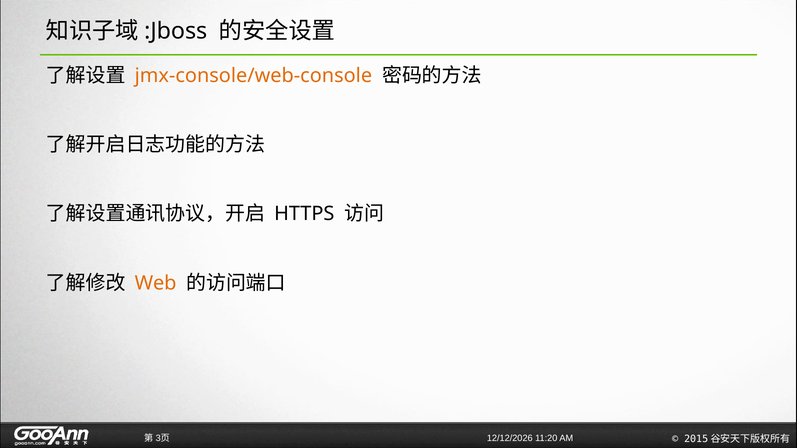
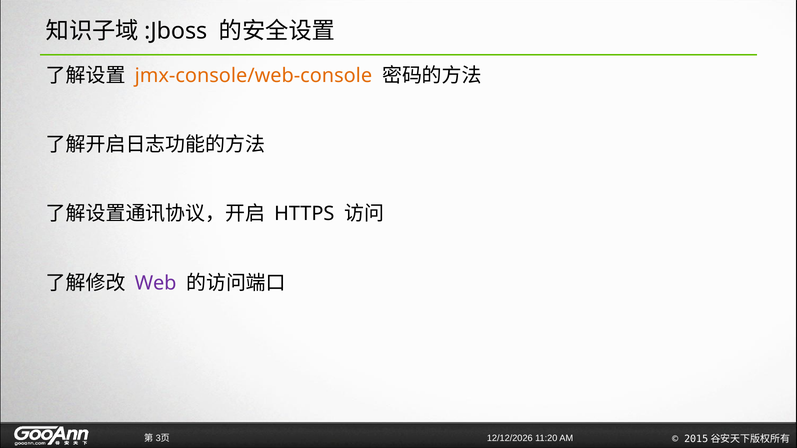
Web colour: orange -> purple (156, 283)
